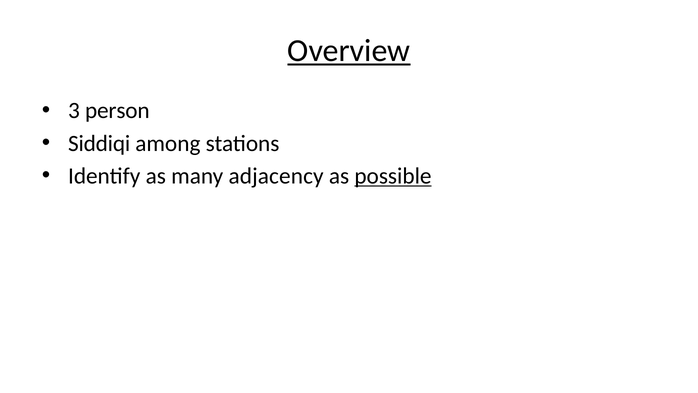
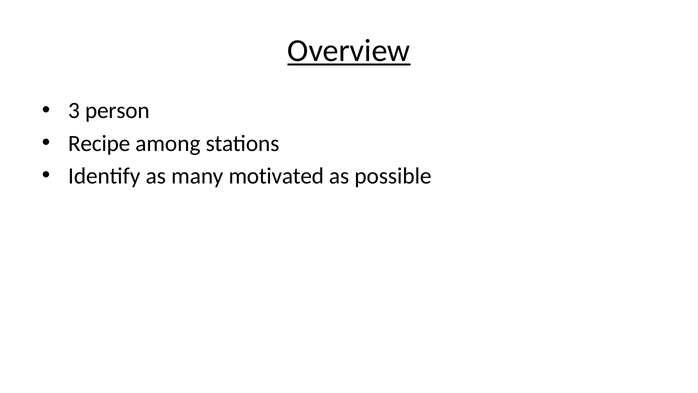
Siddiqi: Siddiqi -> Recipe (99, 143)
adjacency: adjacency -> motivated (276, 176)
possible underline: present -> none (393, 176)
